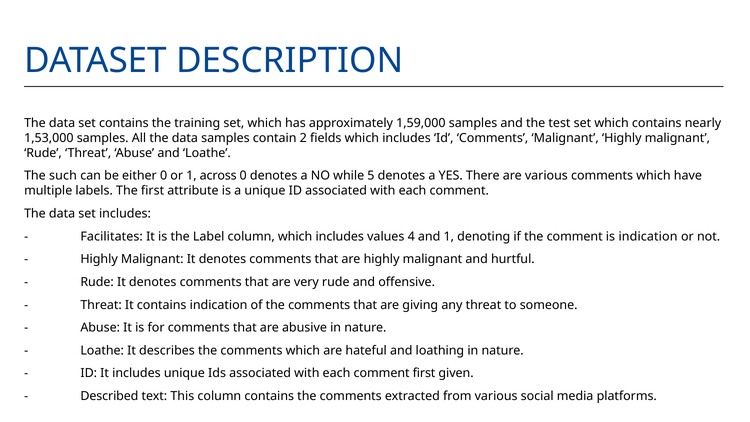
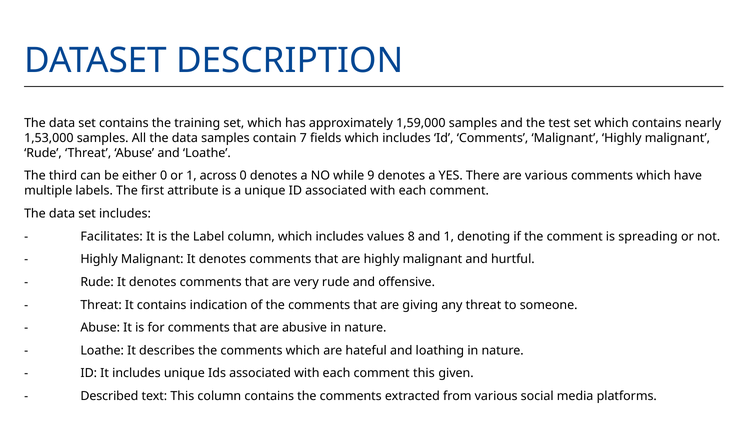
2: 2 -> 7 (303, 138)
such: such -> third (63, 176)
5: 5 -> 9 (371, 176)
4: 4 -> 8 (411, 236)
is indication: indication -> spreading (648, 236)
comment first: first -> this (424, 373)
